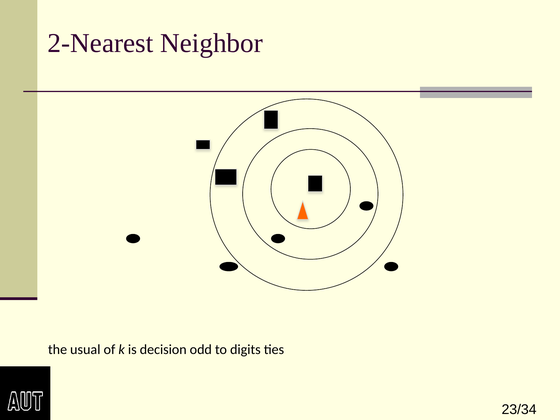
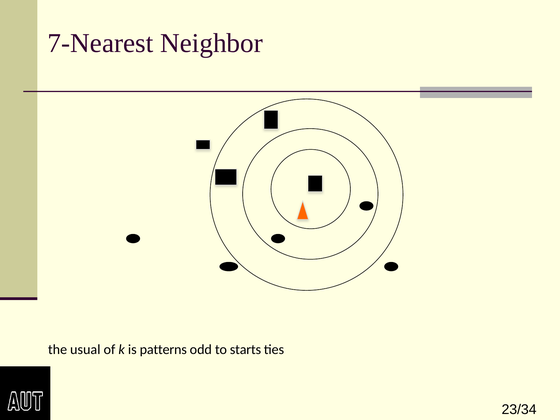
2-Nearest: 2-Nearest -> 7-Nearest (100, 43)
decision: decision -> patterns (163, 349)
digits: digits -> starts (245, 349)
